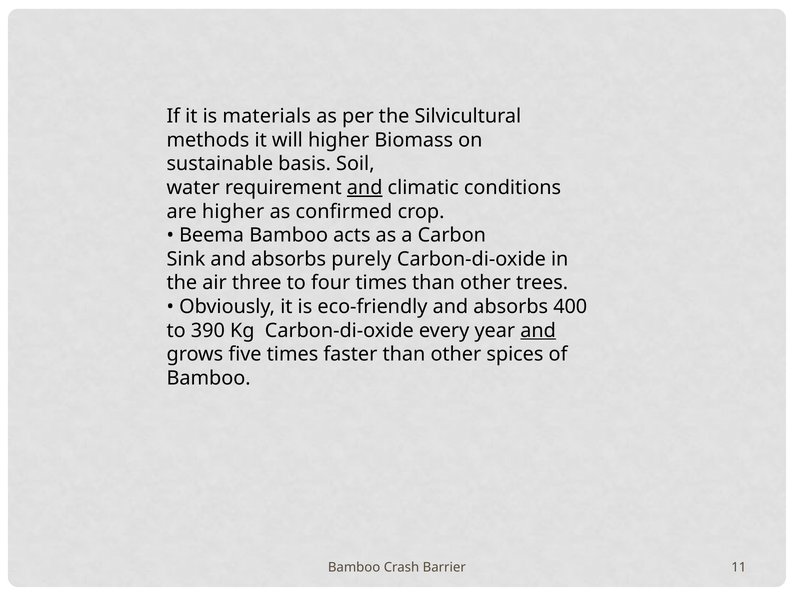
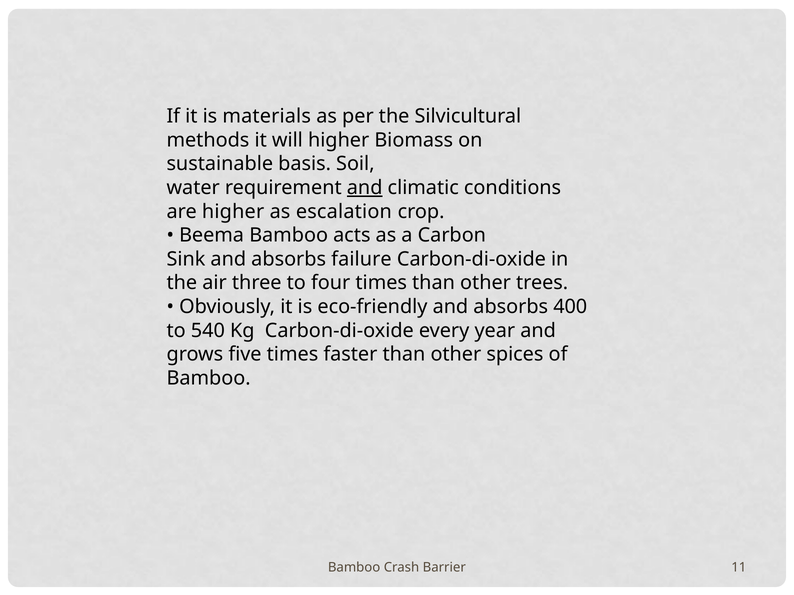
confirmed: confirmed -> escalation (344, 212)
purely: purely -> failure (361, 259)
390: 390 -> 540 (208, 331)
and underline: present -> none (538, 331)
